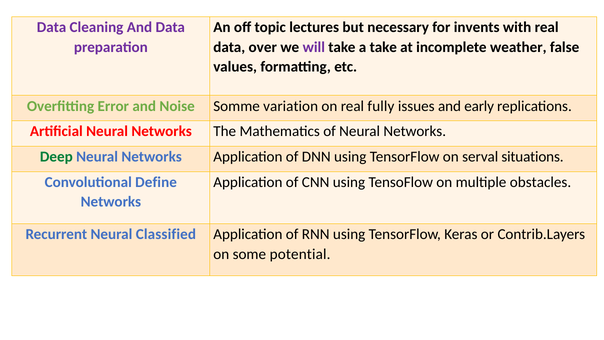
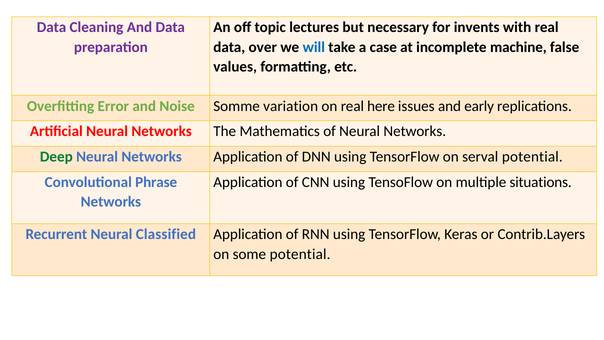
will colour: purple -> blue (314, 47)
a take: take -> case (383, 47)
weather: weather -> machine (518, 47)
fully: fully -> here (381, 106)
serval situations: situations -> potential (532, 157)
Define: Define -> Phrase (156, 182)
obstacles: obstacles -> situations (541, 182)
